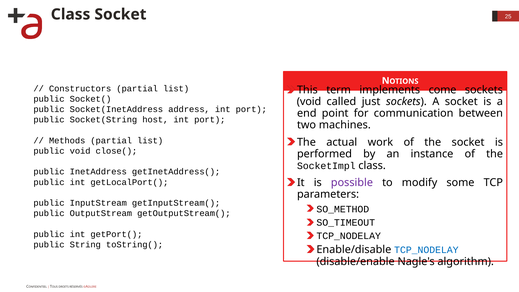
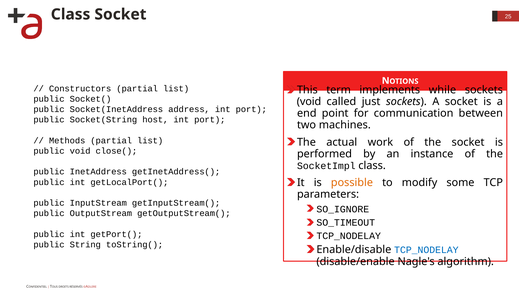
come: come -> while (442, 90)
possible colour: purple -> orange (352, 183)
SO_METHOD: SO_METHOD -> SO_IGNORE (343, 209)
